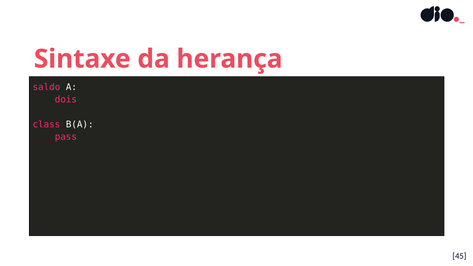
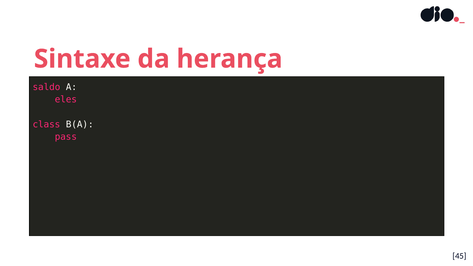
dois: dois -> eles (66, 99)
